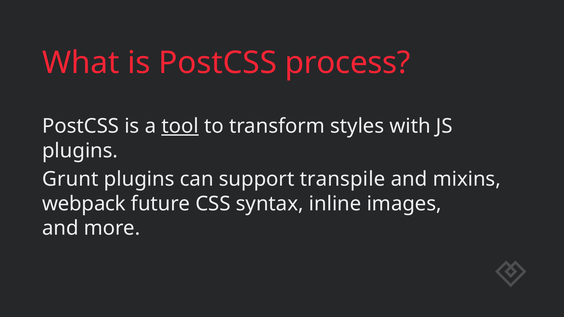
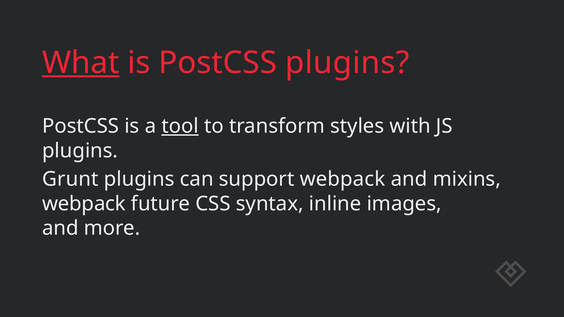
What underline: none -> present (81, 63)
PostCSS process: process -> plugins (347, 63)
support transpile: transpile -> webpack (343, 179)
